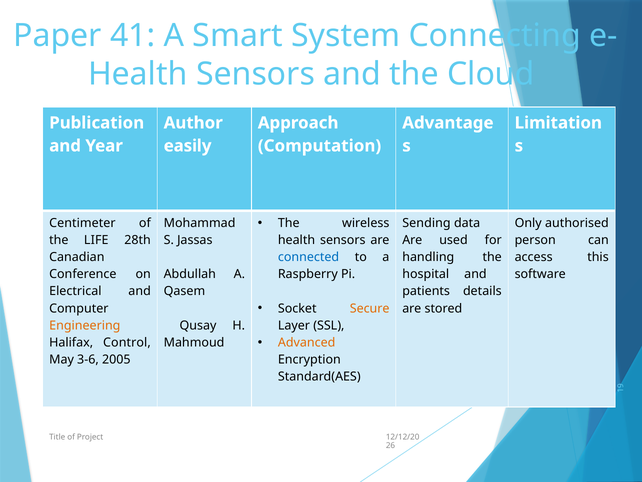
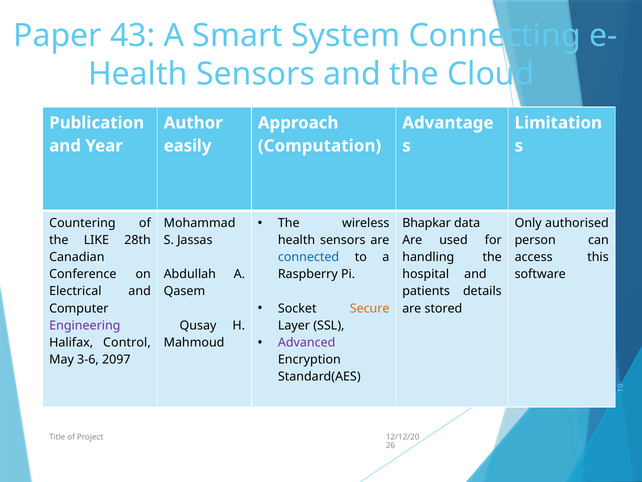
41: 41 -> 43 (133, 35)
Centimeter: Centimeter -> Countering (82, 223)
Sending: Sending -> Bhapkar (427, 223)
LIFE: LIFE -> LIKE (96, 240)
Engineering colour: orange -> purple (85, 325)
Advanced colour: orange -> purple (307, 342)
2005: 2005 -> 2097 (116, 359)
